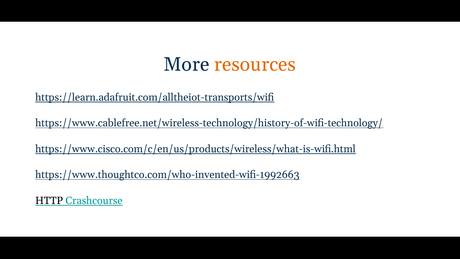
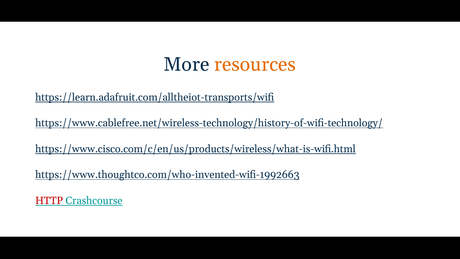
HTTP colour: black -> red (49, 200)
